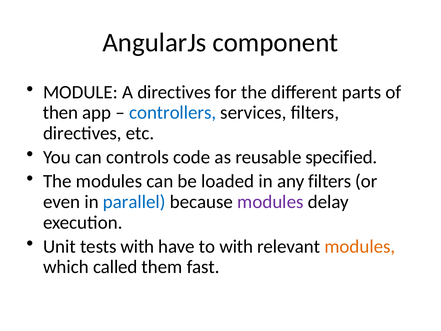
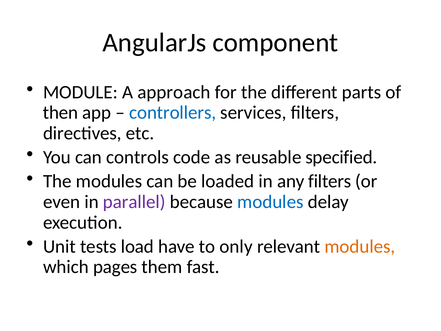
A directives: directives -> approach (174, 92)
parallel colour: blue -> purple (134, 202)
modules colour: purple -> blue (270, 202)
tests with: with -> load (137, 246)
to with: with -> only (236, 246)
called: called -> pages (115, 267)
